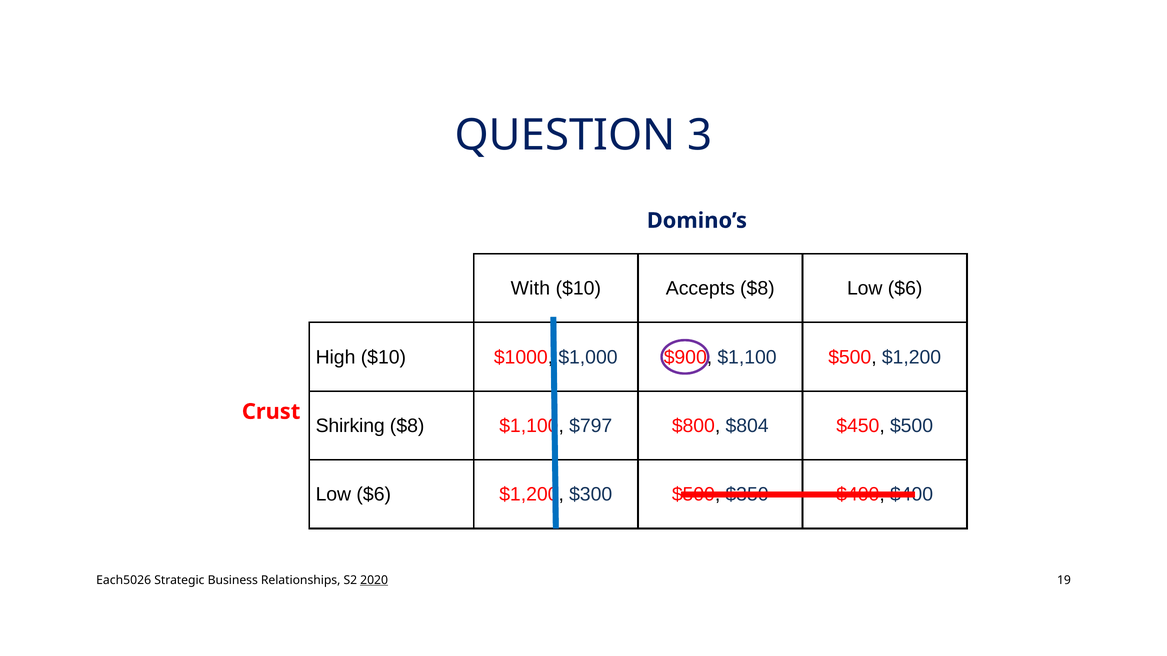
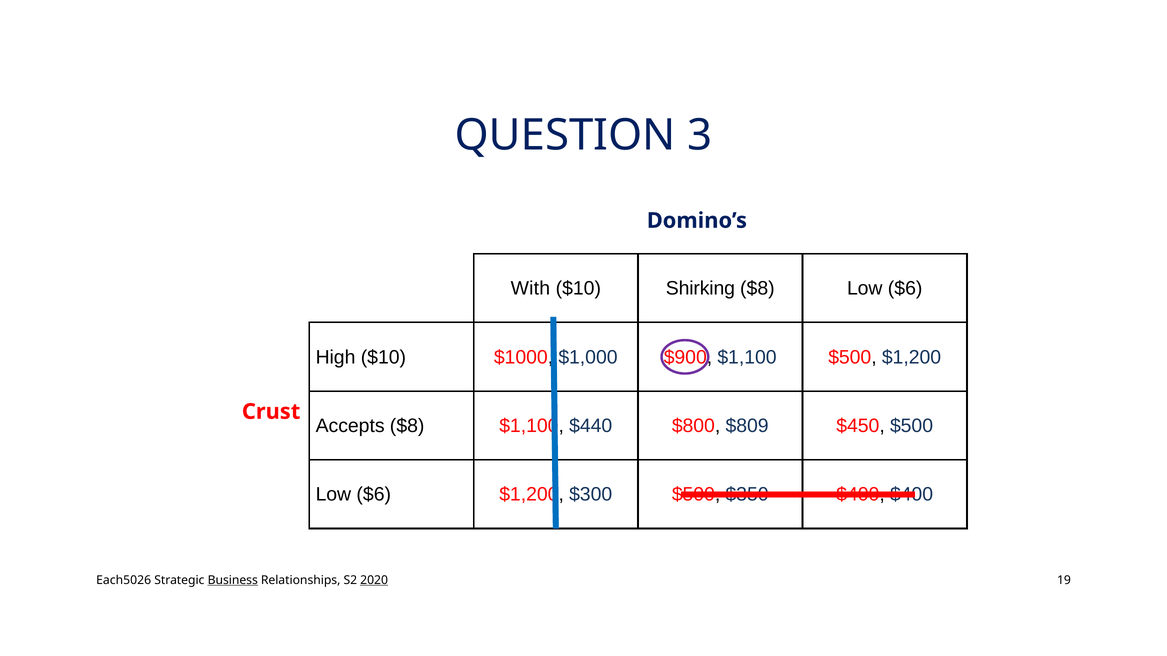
Accepts: Accepts -> Shirking (700, 289)
Shirking: Shirking -> Accepts (350, 426)
$797: $797 -> $440 (591, 426)
$804: $804 -> $809 (747, 426)
Business underline: none -> present (233, 580)
